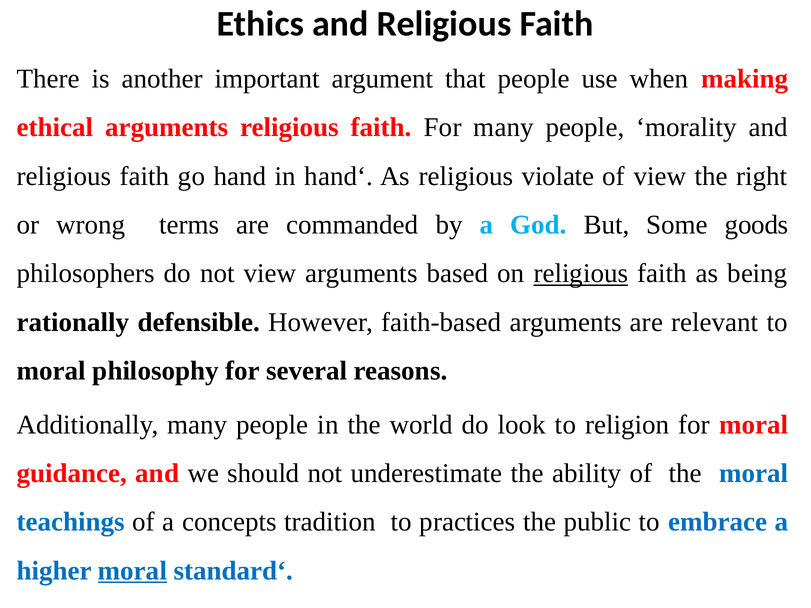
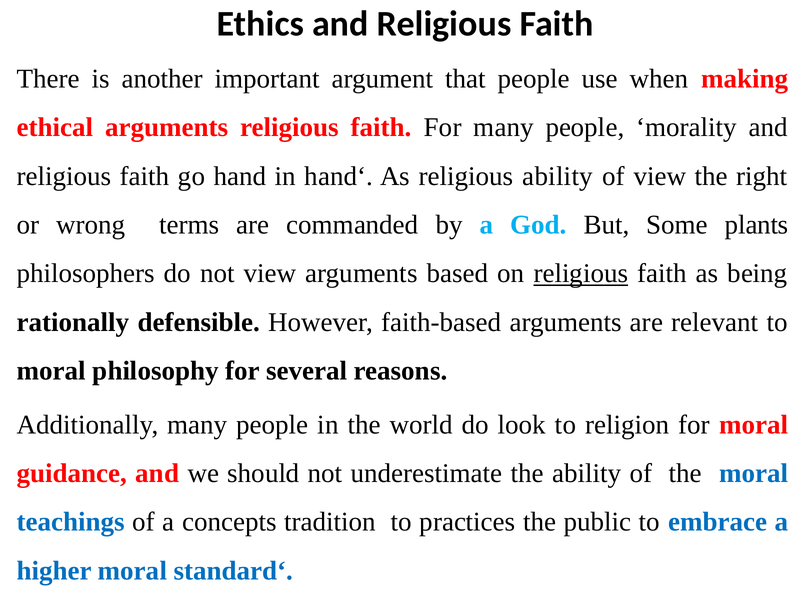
religious violate: violate -> ability (558, 176)
goods: goods -> plants (757, 225)
moral underline: present -> none (132, 571)
